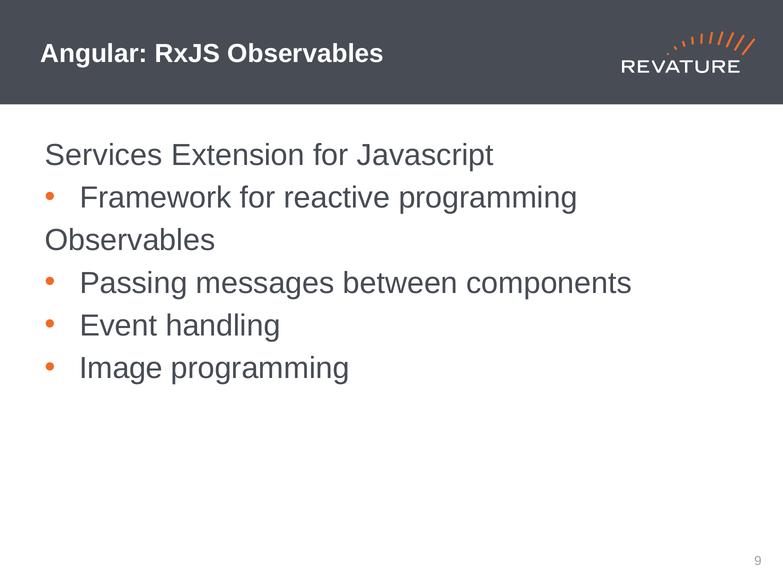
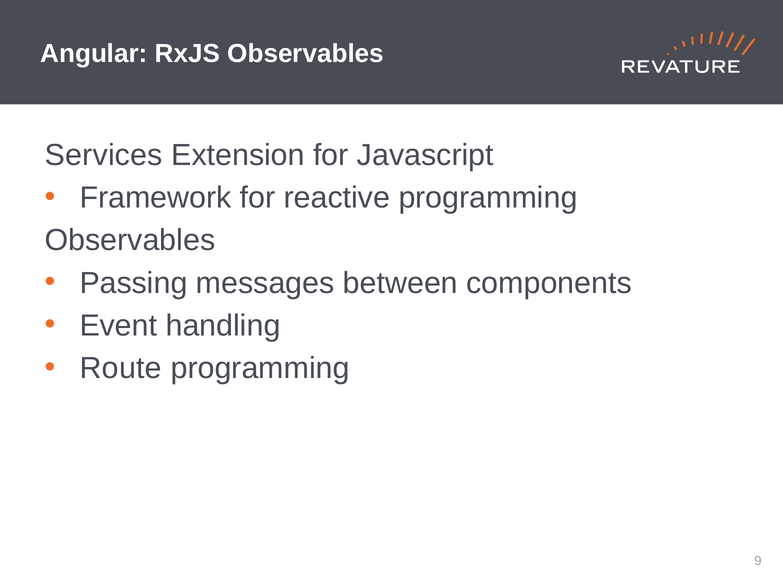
Image: Image -> Route (121, 368)
